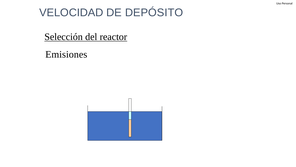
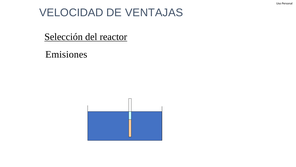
DEPÓSITO: DEPÓSITO -> VENTAJAS (154, 13)
